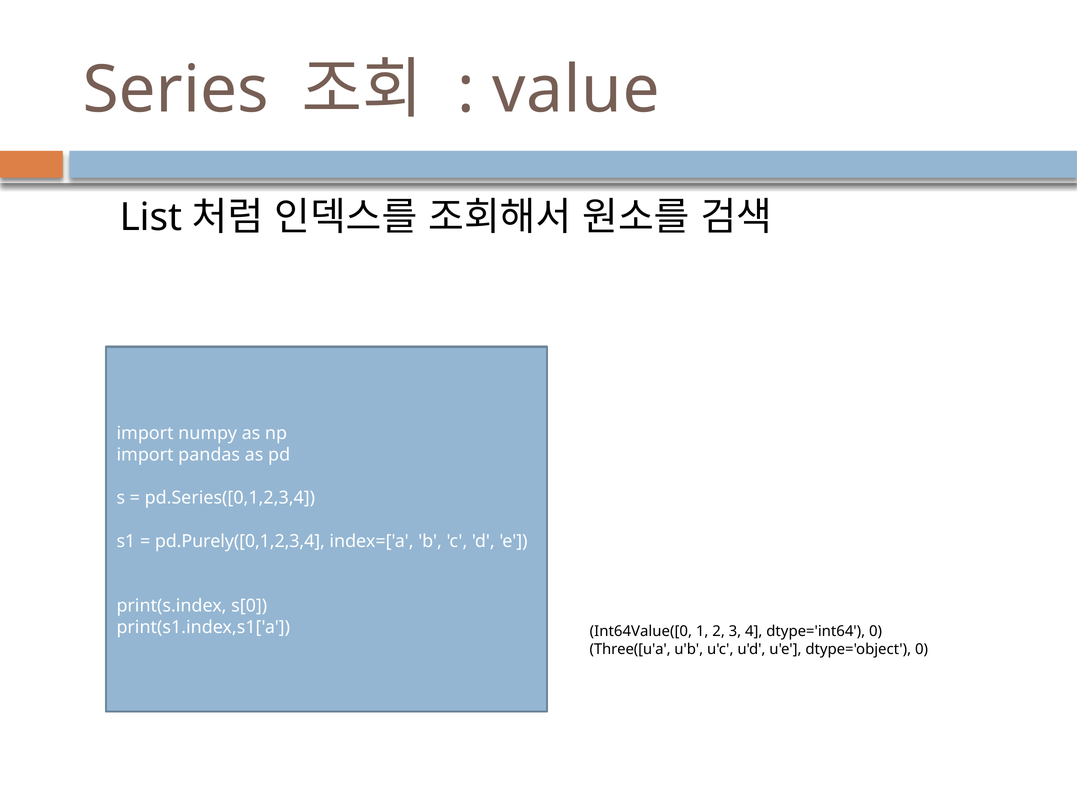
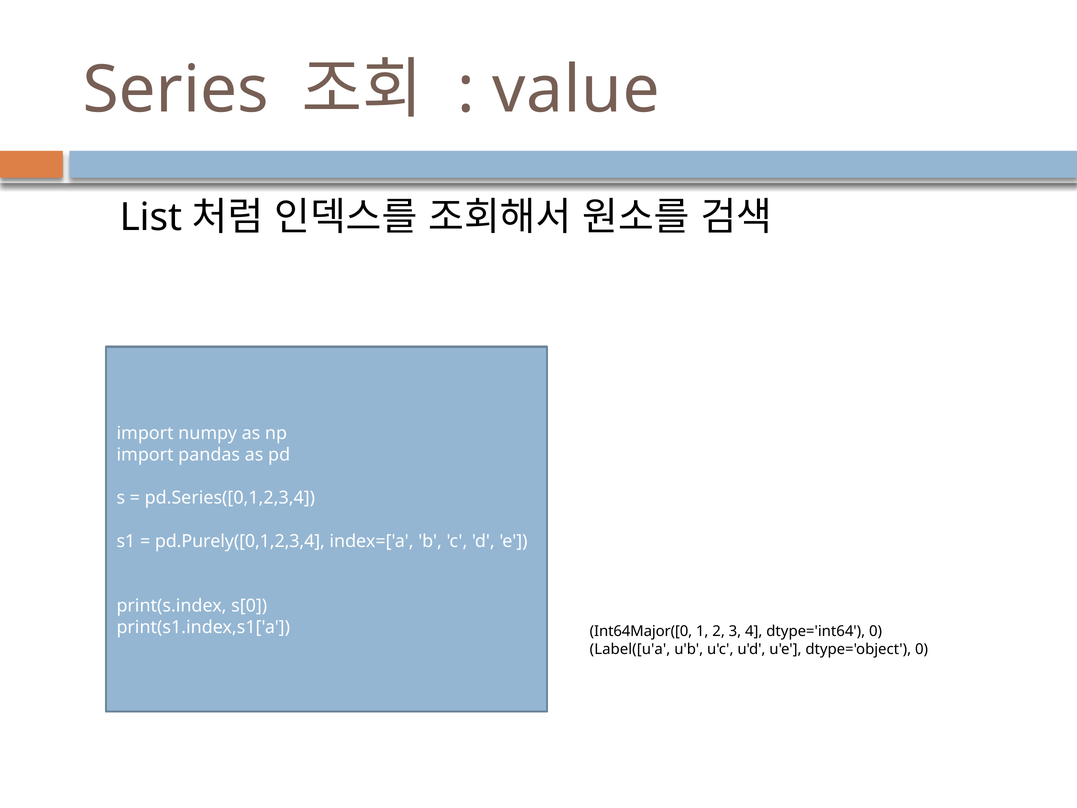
Int64Value([0: Int64Value([0 -> Int64Major([0 (641, 631)
Three([u'a: Three([u'a -> Label([u'a (630, 649)
